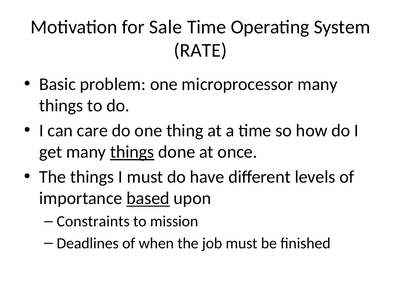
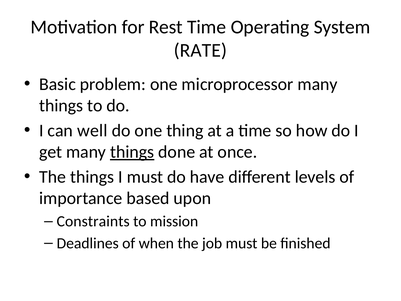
Sale: Sale -> Rest (166, 27)
care: care -> well (92, 130)
based underline: present -> none (148, 198)
